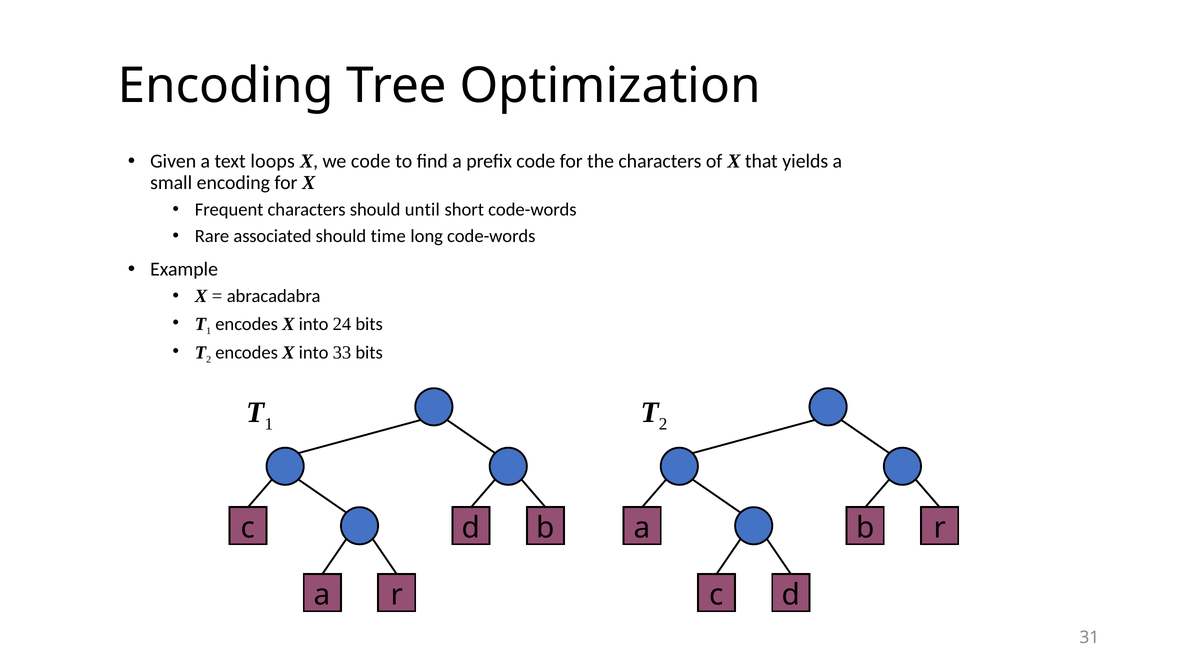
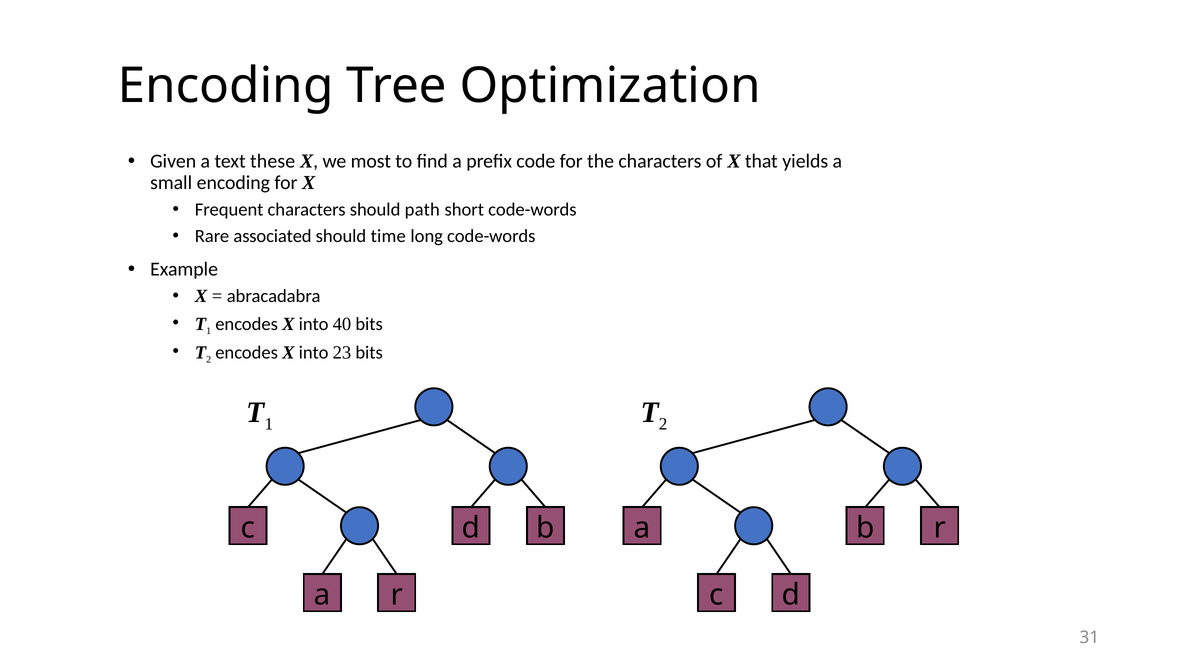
loops: loops -> these (273, 161)
we code: code -> most (371, 161)
until: until -> path (422, 210)
24: 24 -> 40 (342, 324)
33: 33 -> 23 (342, 353)
